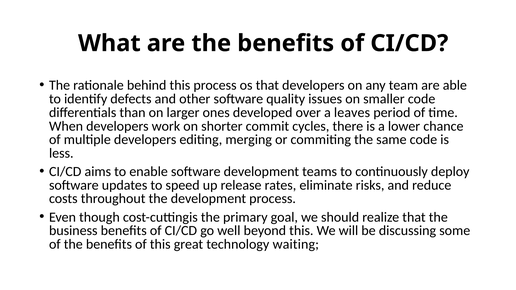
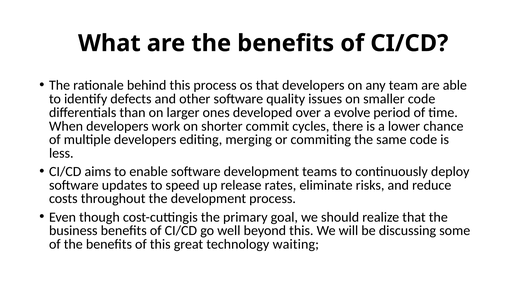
leaves: leaves -> evolve (352, 113)
